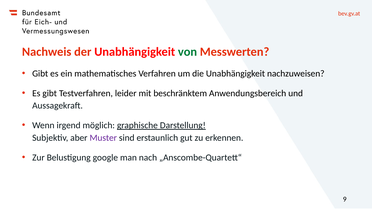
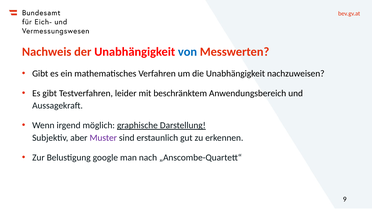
von colour: green -> blue (187, 52)
